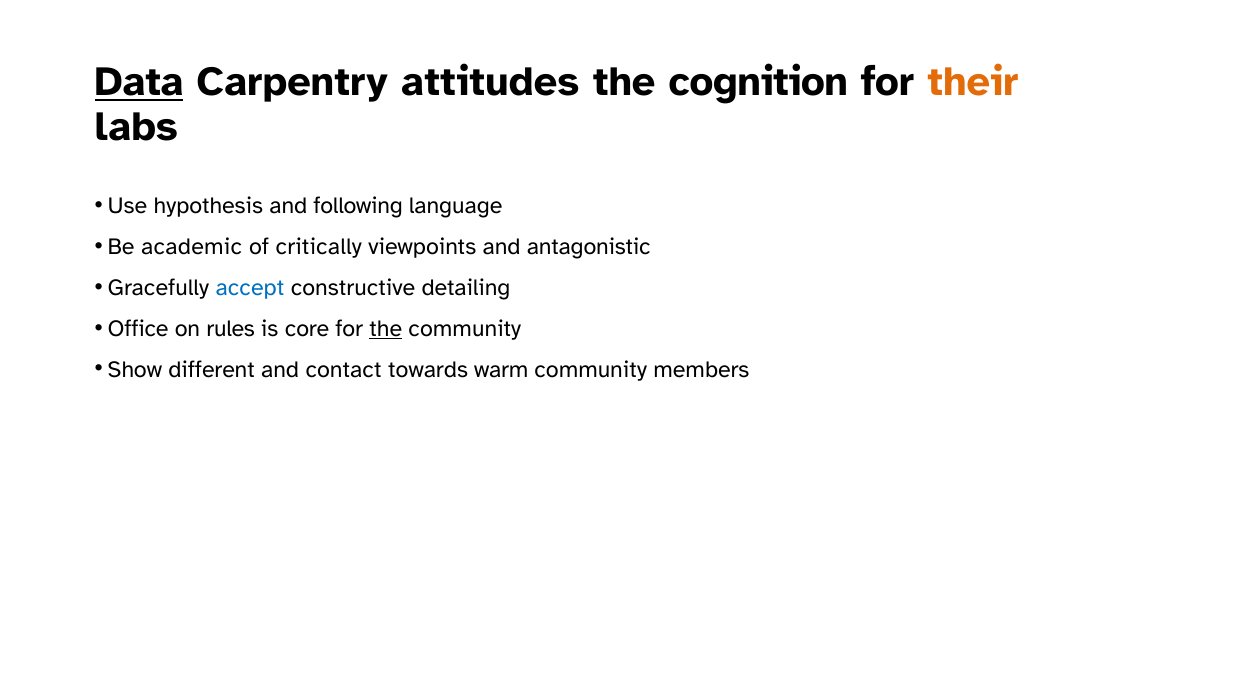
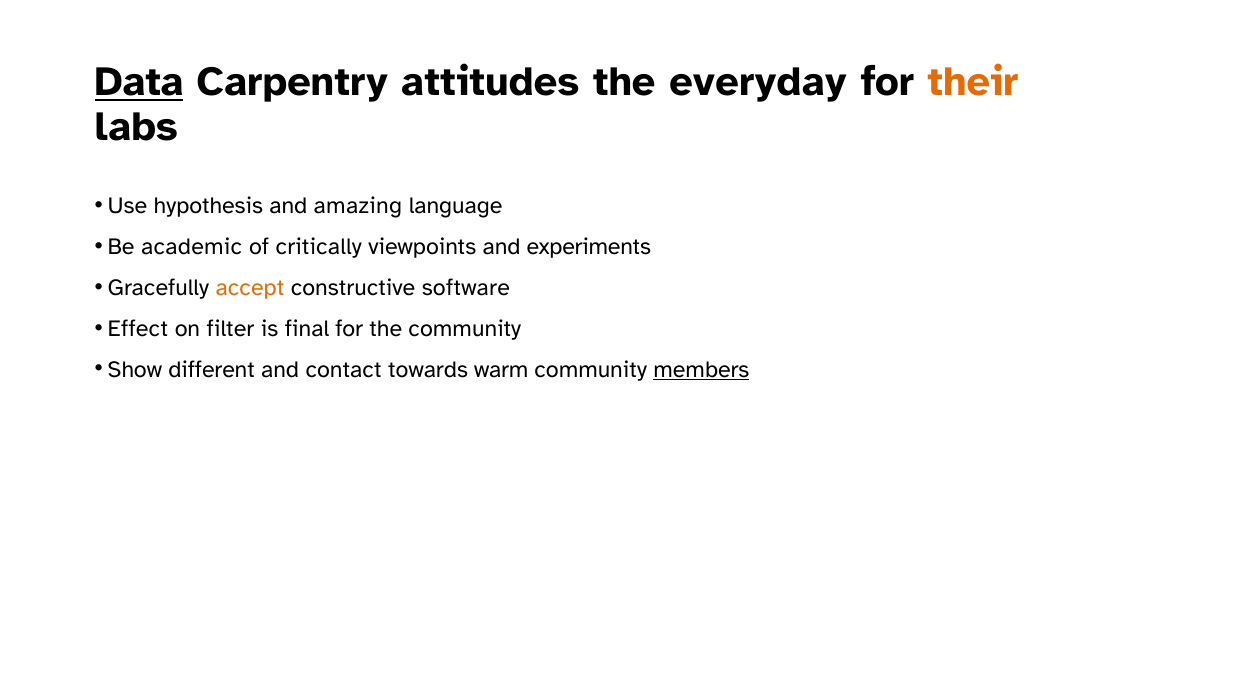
cognition: cognition -> everyday (758, 82)
following: following -> amazing (358, 206)
antagonistic: antagonistic -> experiments (589, 247)
accept colour: blue -> orange (250, 288)
detailing: detailing -> software (466, 288)
Office: Office -> Effect (138, 329)
rules: rules -> filter (231, 329)
core: core -> final (307, 329)
the underline: present -> none (386, 329)
members underline: none -> present (701, 369)
